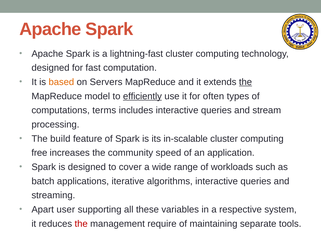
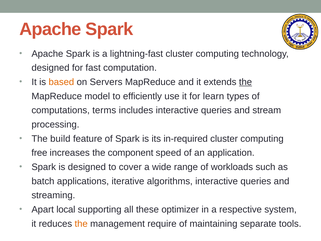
efficiently underline: present -> none (142, 96)
often: often -> learn (213, 96)
in-scalable: in-scalable -> in-required (186, 139)
community: community -> component (131, 153)
user: user -> local (66, 209)
variables: variables -> optimizer (180, 209)
the colour: red -> orange (81, 223)
